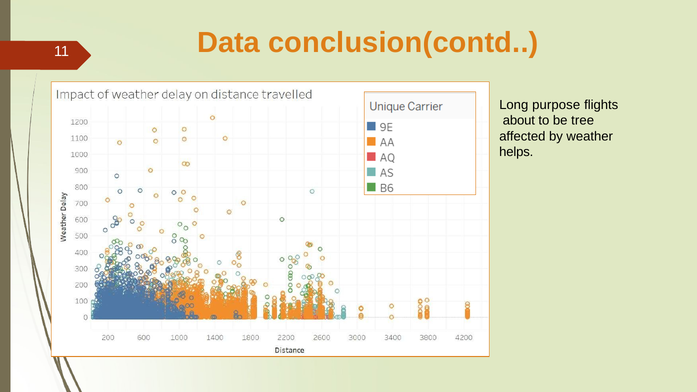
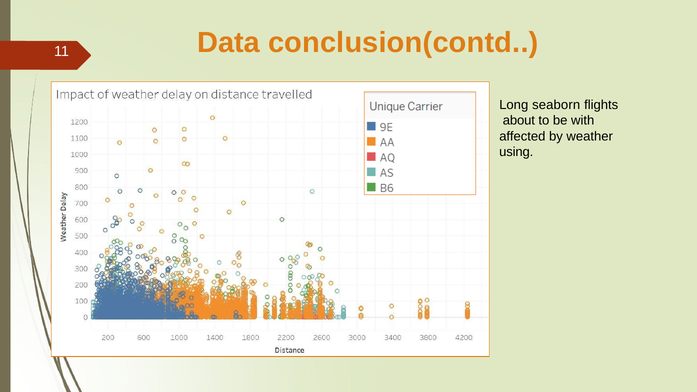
purpose: purpose -> seaborn (556, 105)
tree: tree -> with (583, 121)
helps: helps -> using (516, 152)
